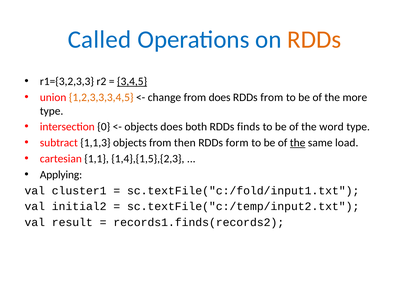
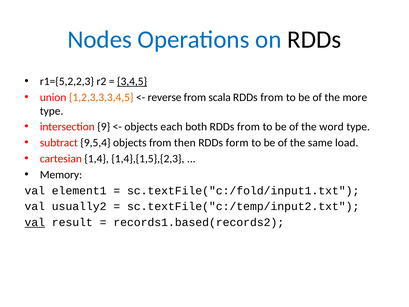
Called: Called -> Nodes (100, 40)
RDDs colour: orange -> black (314, 40)
r1={3,2,3,3: r1={3,2,3,3 -> r1={5,2,2,3 (67, 81)
change: change -> reverse (165, 97)
from does: does -> scala (220, 97)
0: 0 -> 9 (104, 127)
objects does: does -> each (172, 127)
both RDDs finds: finds -> from (248, 127)
1,1,3: 1,1,3 -> 9,5,4 (95, 143)
the underline: present -> none (298, 143)
1,1: 1,1 -> 1,4 (97, 159)
Applying: Applying -> Memory (61, 175)
cluster1: cluster1 -> element1 (79, 190)
initial2: initial2 -> usually2 (79, 206)
val underline: none -> present (35, 222)
records1.finds(records2: records1.finds(records2 -> records1.based(records2 (199, 222)
